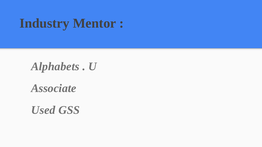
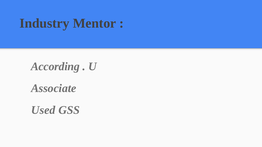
Alphabets: Alphabets -> According (55, 67)
